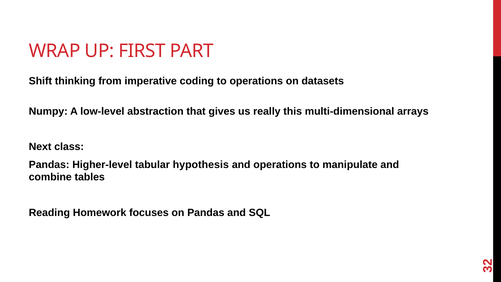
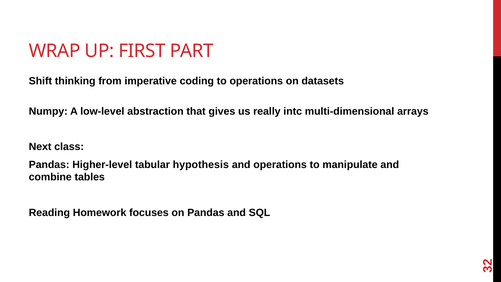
this: this -> intc (293, 111)
